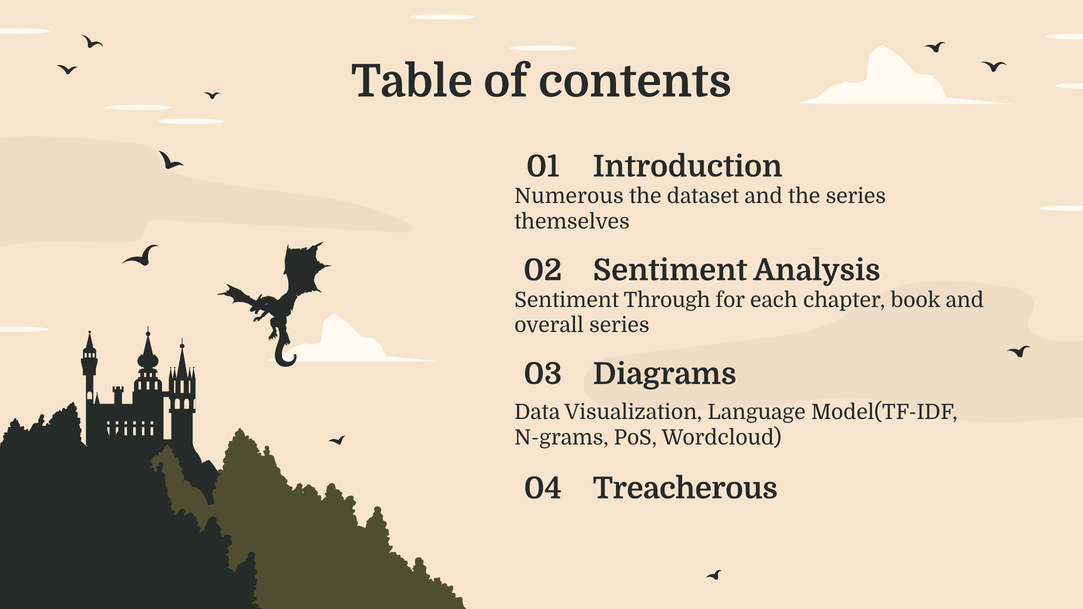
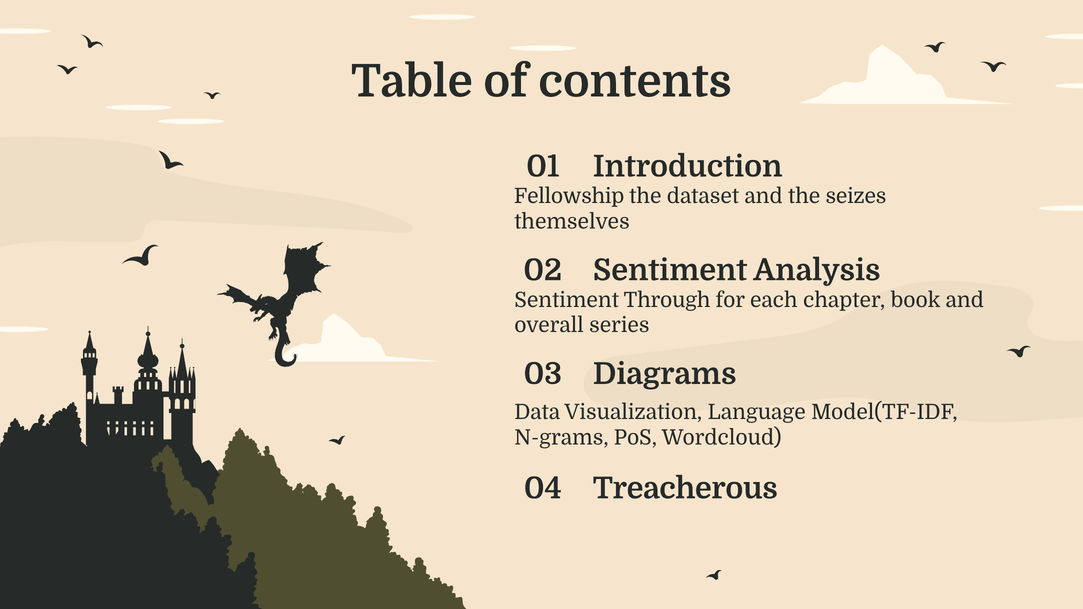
Numerous: Numerous -> Fellowship (569, 197)
the series: series -> seizes (856, 197)
